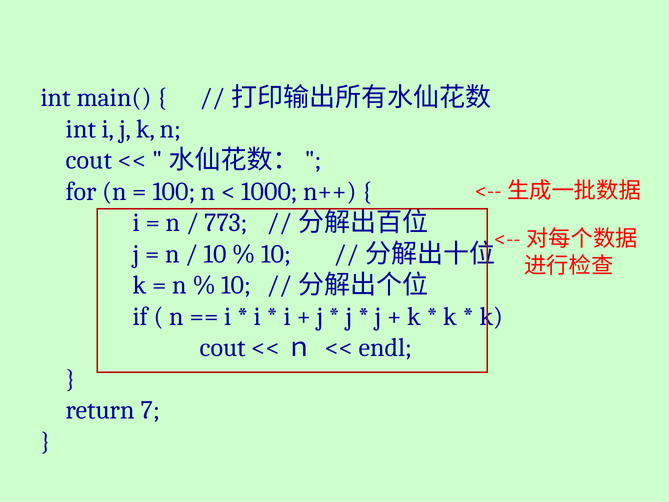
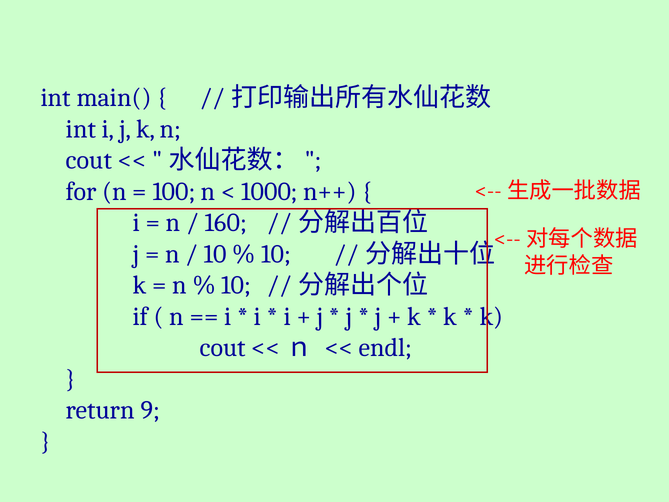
773: 773 -> 160 (226, 223)
7: 7 -> 9 (150, 410)
